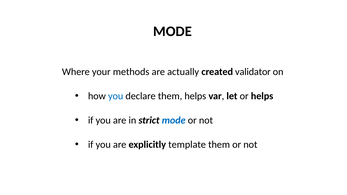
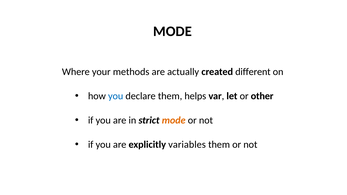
validator: validator -> different (253, 72)
or helps: helps -> other (262, 96)
mode colour: blue -> orange (174, 120)
template: template -> variables (187, 145)
